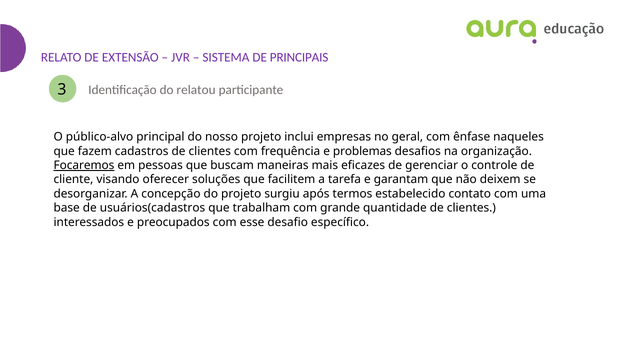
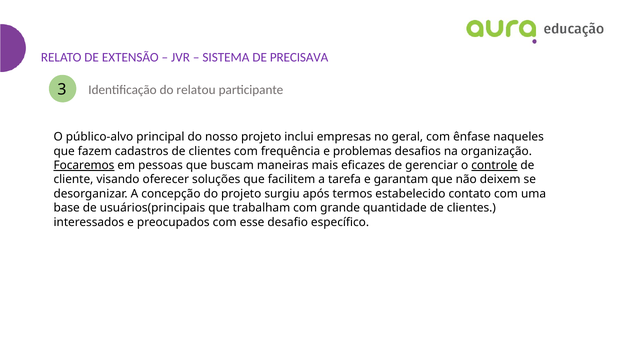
PRINCIPAIS: PRINCIPAIS -> PRECISAVA (299, 57)
controle underline: none -> present (494, 165)
usuários(cadastros: usuários(cadastros -> usuários(principais (153, 208)
